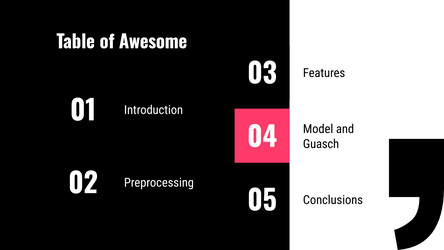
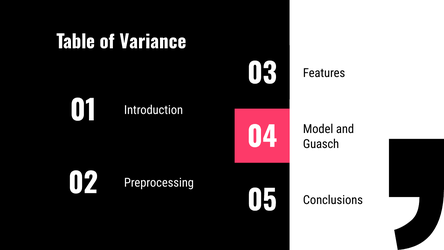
Awesome: Awesome -> Variance (153, 42)
